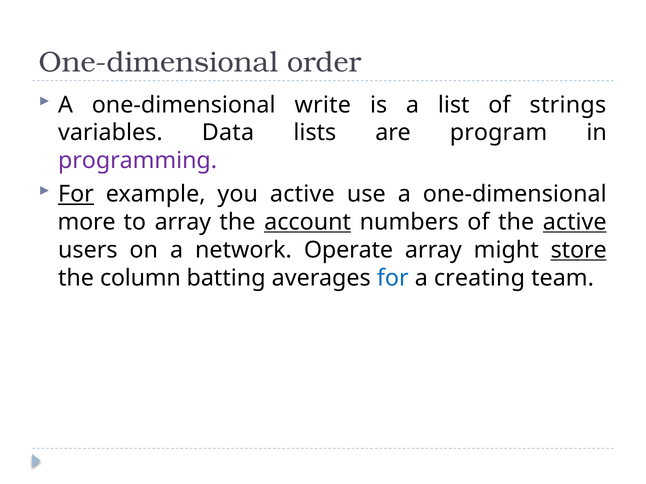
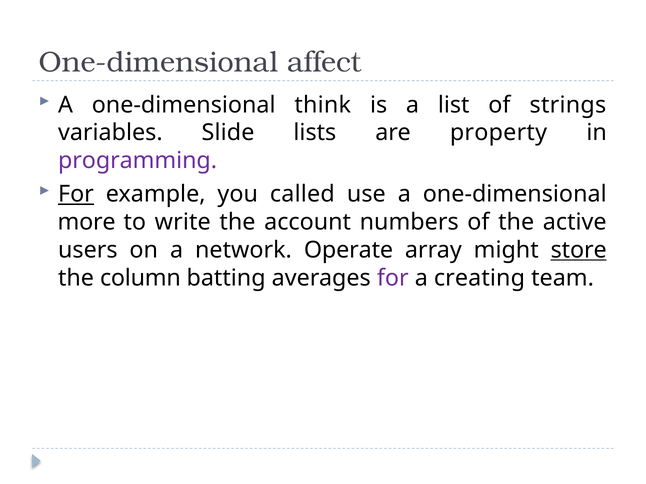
order: order -> affect (324, 62)
write: write -> think (323, 105)
Data: Data -> Slide (228, 133)
program: program -> property (498, 133)
you active: active -> called (302, 194)
to array: array -> write (183, 222)
account underline: present -> none (308, 222)
active underline: present -> none (575, 222)
for colour: blue -> purple (393, 278)
